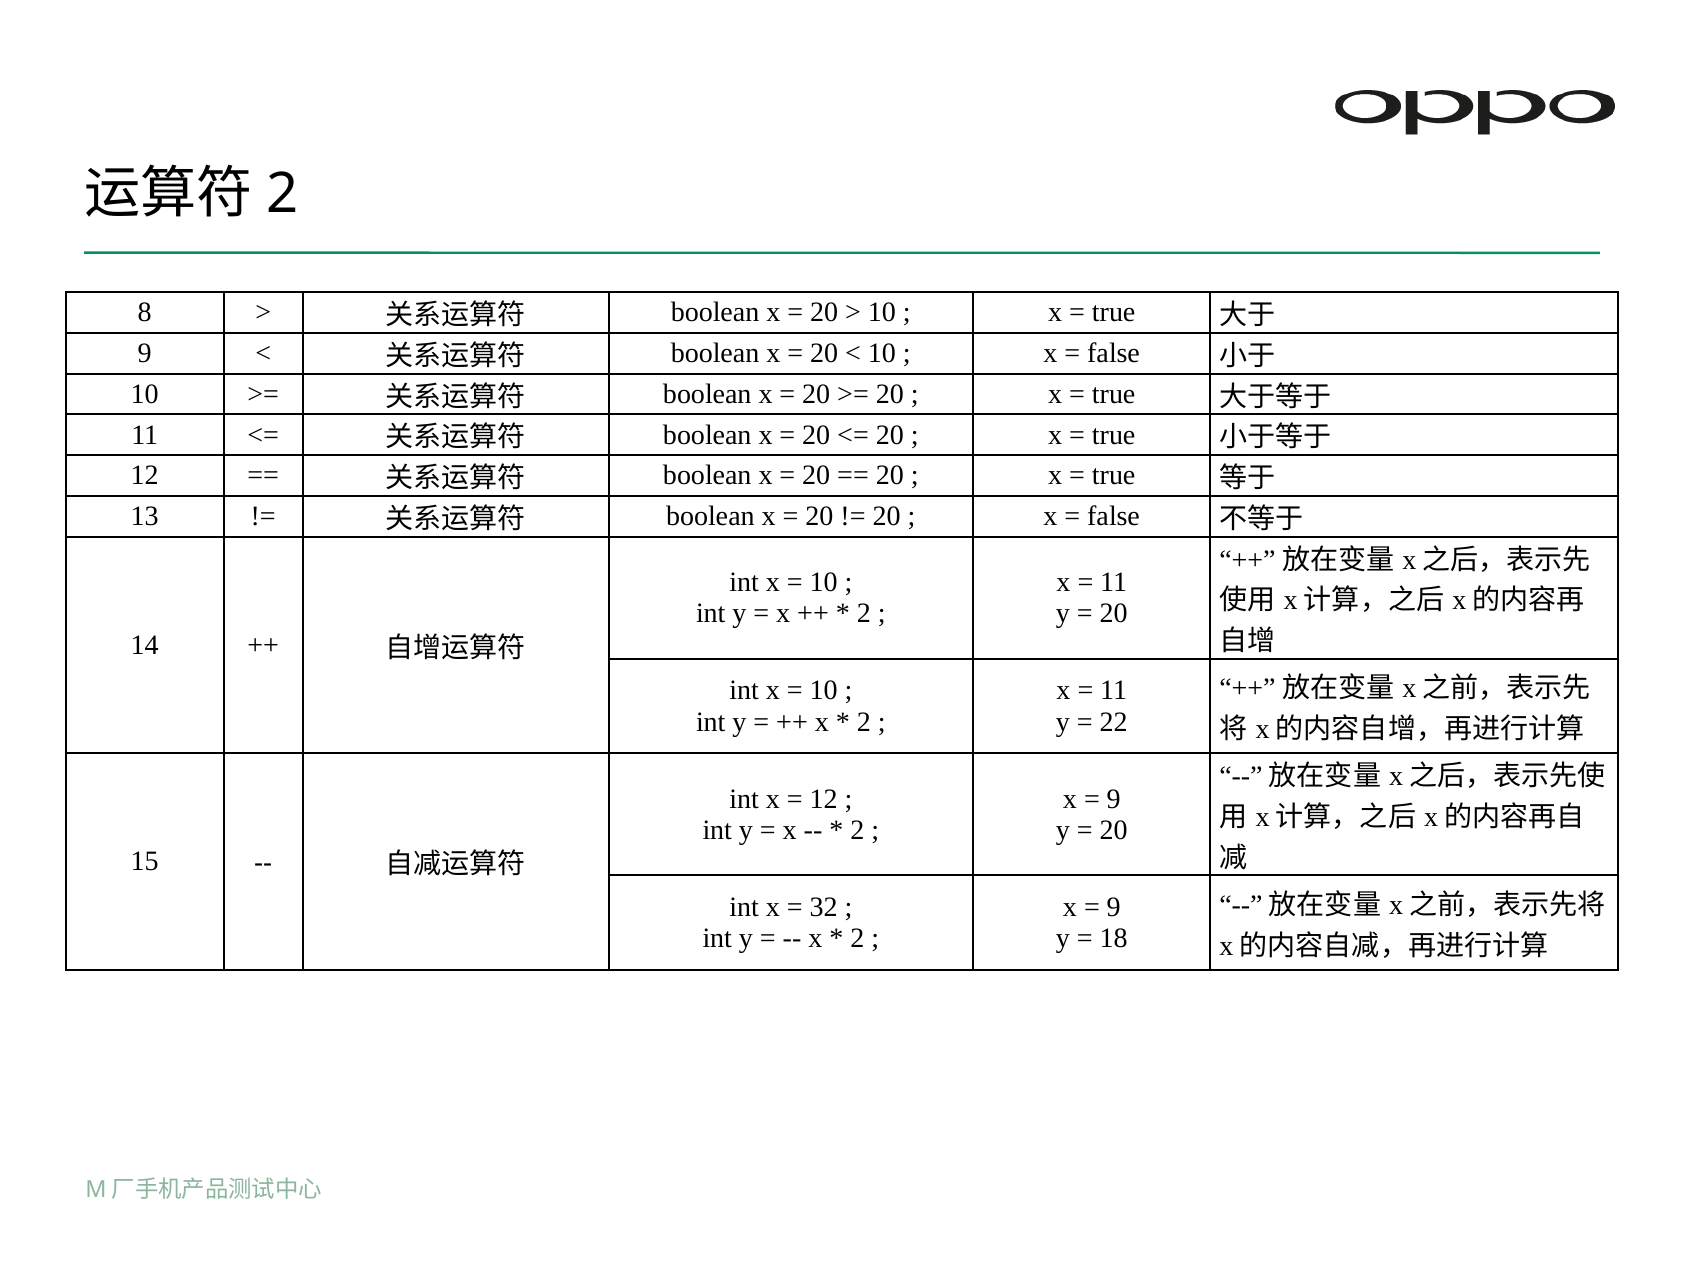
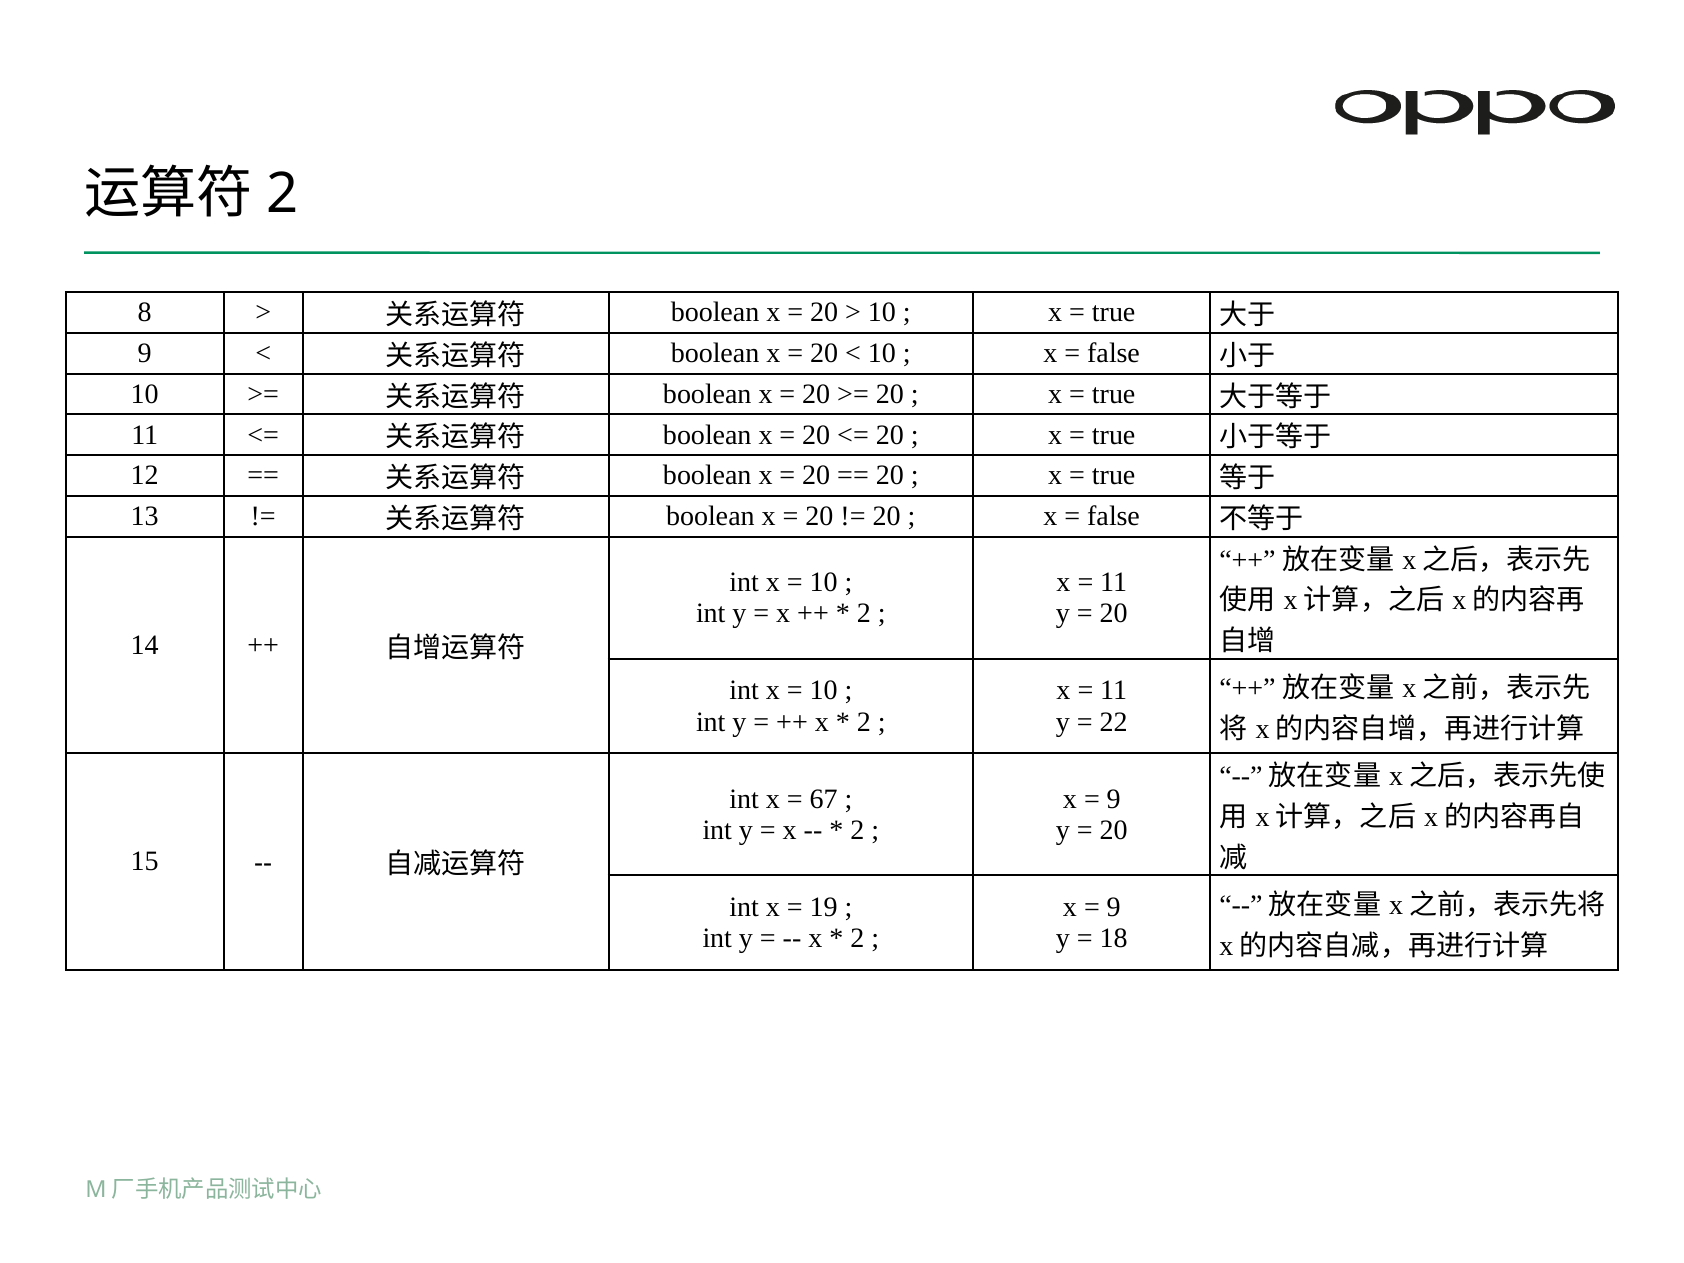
12: 12 -> 67 (824, 799)
32: 32 -> 19 (824, 907)
